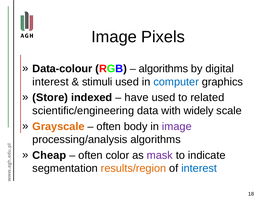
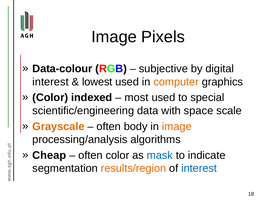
algorithms: algorithms -> subjective (163, 69)
stimuli: stimuli -> lowest (97, 82)
computer colour: blue -> orange (176, 82)
Store: Store -> Color (50, 98)
have: have -> most (136, 98)
related: related -> special (207, 98)
widely: widely -> space (199, 111)
image colour: purple -> orange (177, 126)
mask colour: purple -> blue (160, 155)
